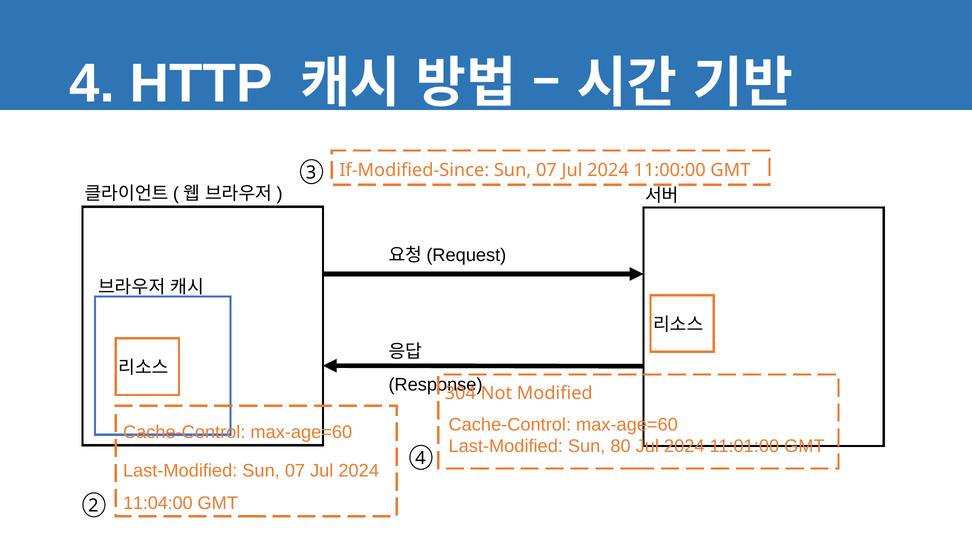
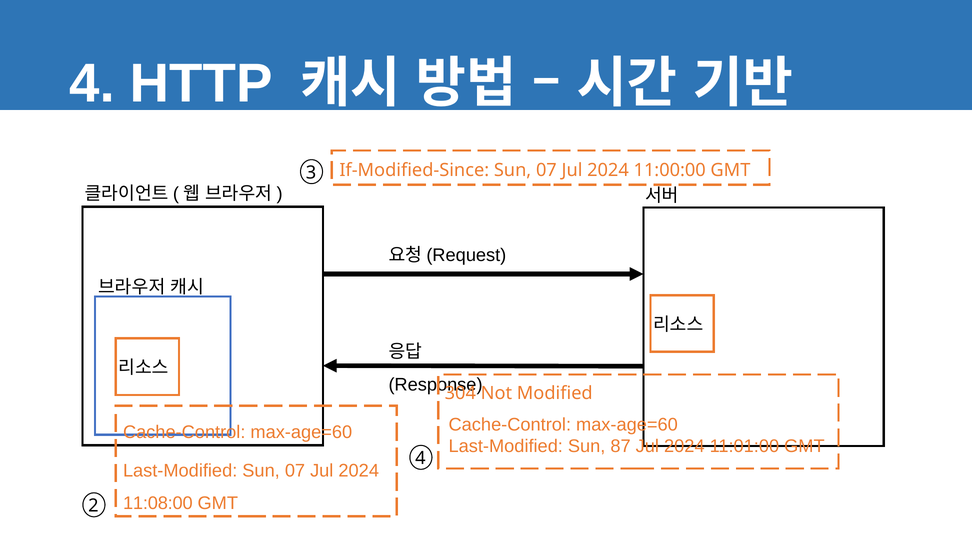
80: 80 -> 87 (621, 446)
11:04:00: 11:04:00 -> 11:08:00 (158, 503)
